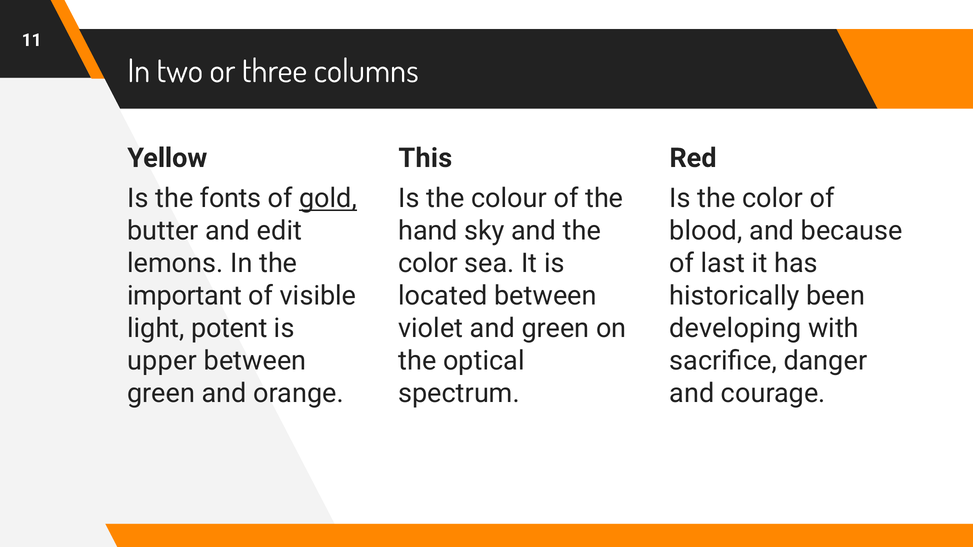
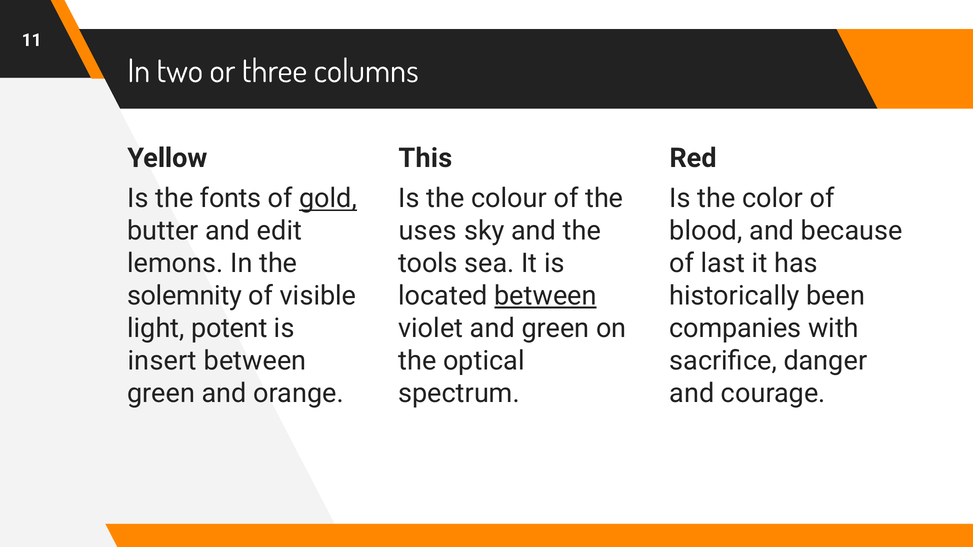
hand: hand -> uses (428, 231)
color: color -> tools (428, 264)
important: important -> solemnity (185, 296)
between underline: none -> present (545, 296)
developing: developing -> companies (735, 328)
upper: upper -> insert (162, 361)
